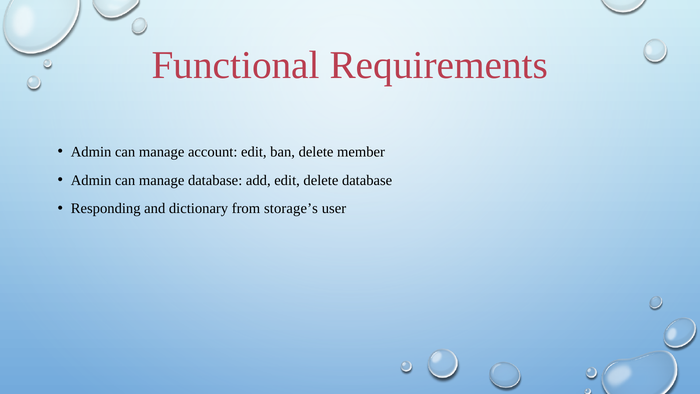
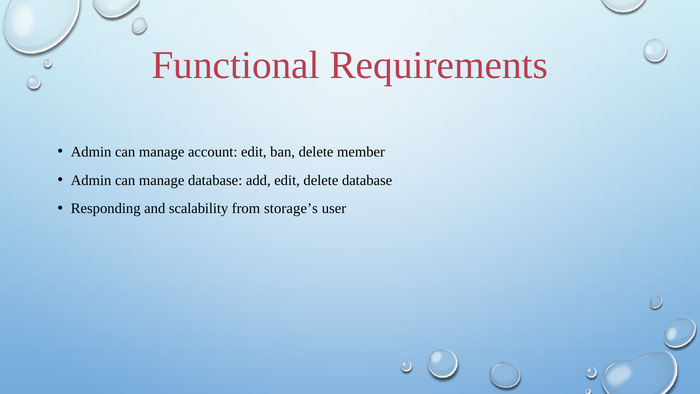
dictionary: dictionary -> scalability (199, 208)
